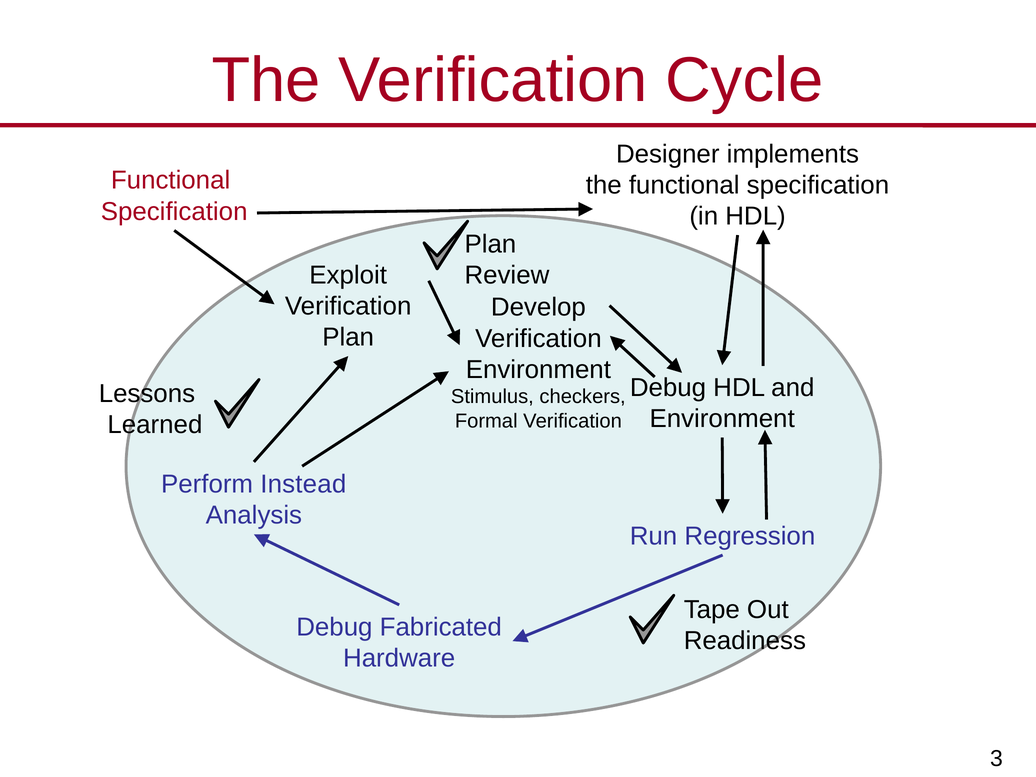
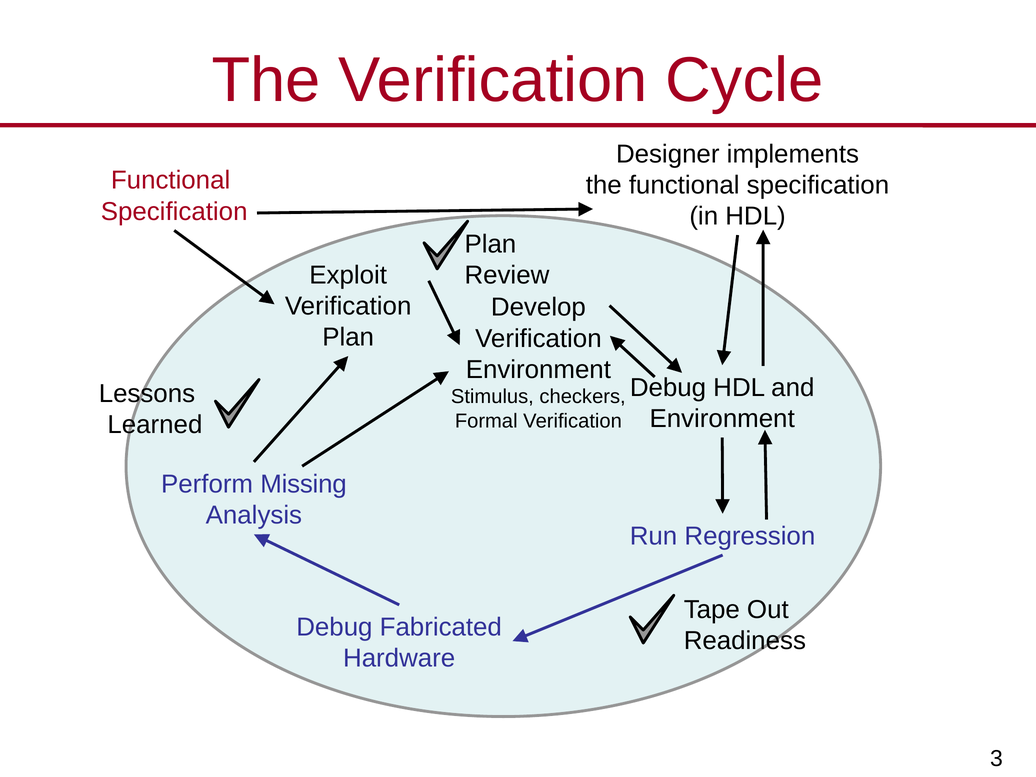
Instead: Instead -> Missing (303, 484)
